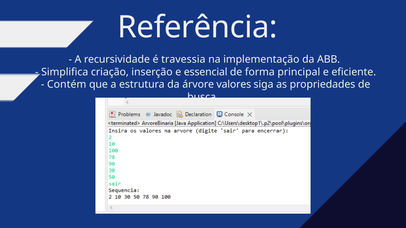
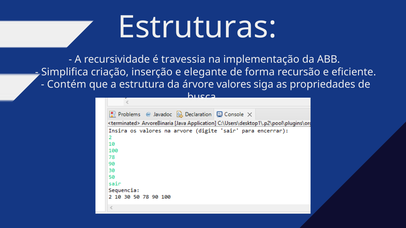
Referência: Referência -> Estruturas (197, 27)
essencial: essencial -> elegante (206, 72)
principal: principal -> recursão (299, 72)
